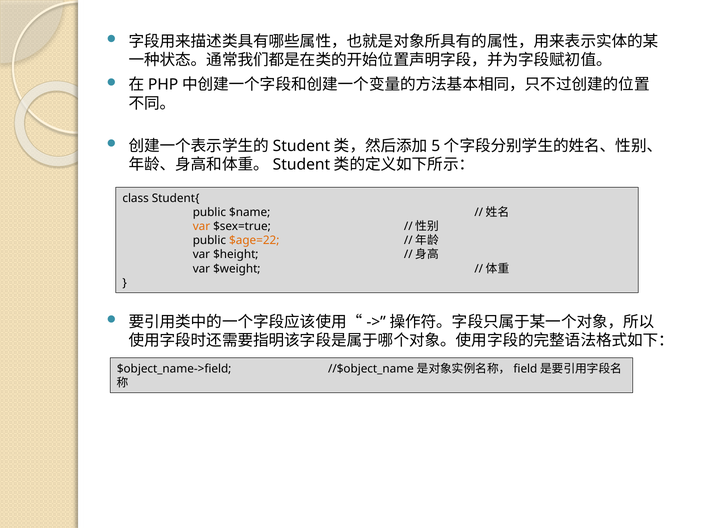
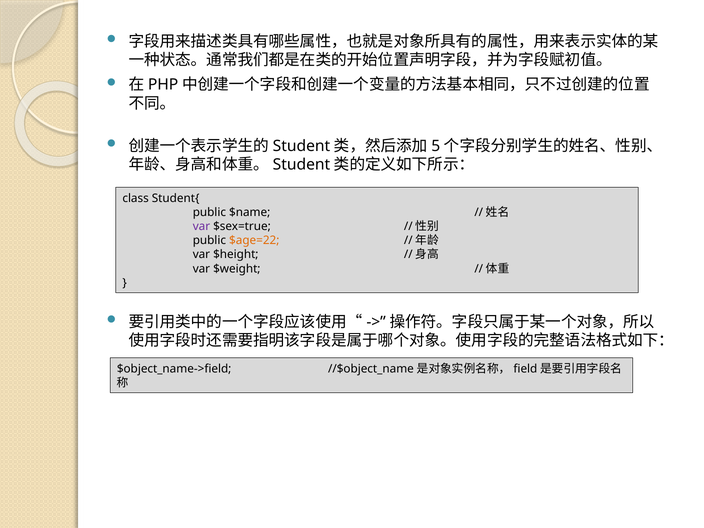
var colour: orange -> purple (201, 226)
